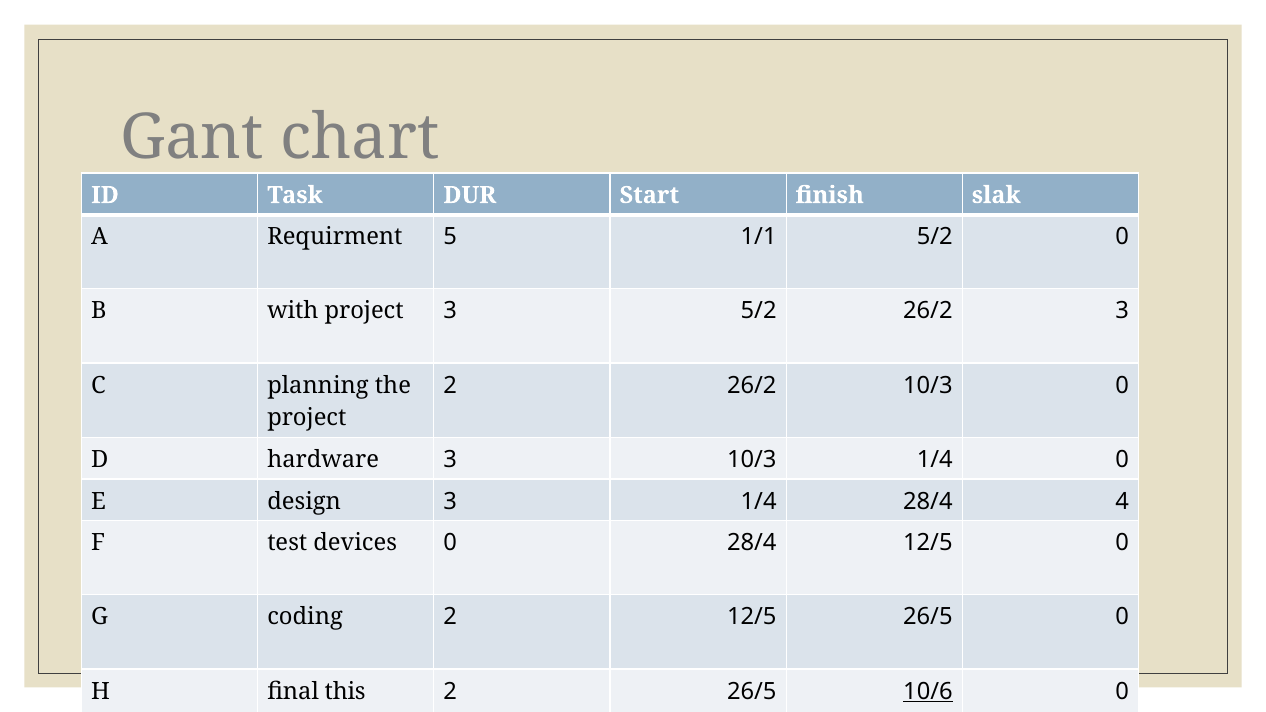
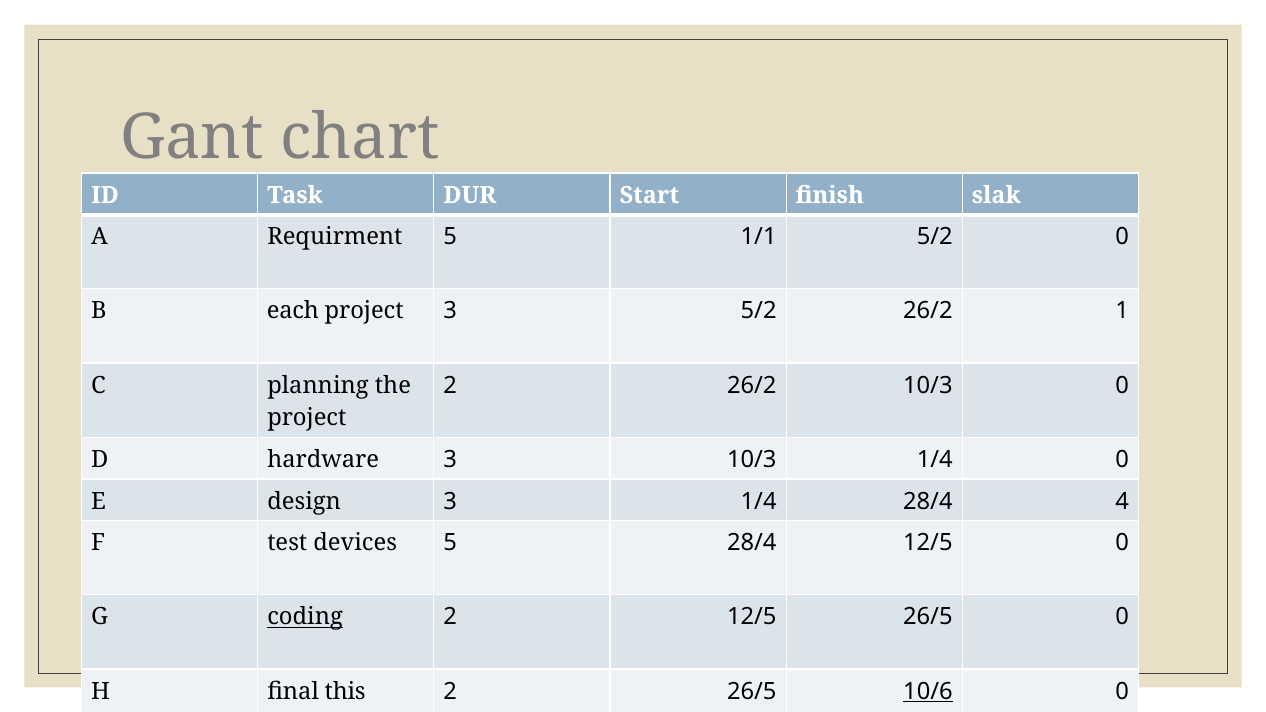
with: with -> each (293, 311)
26/2 3: 3 -> 1 (1122, 311)
devices 0: 0 -> 5 (450, 543)
coding underline: none -> present (305, 617)
